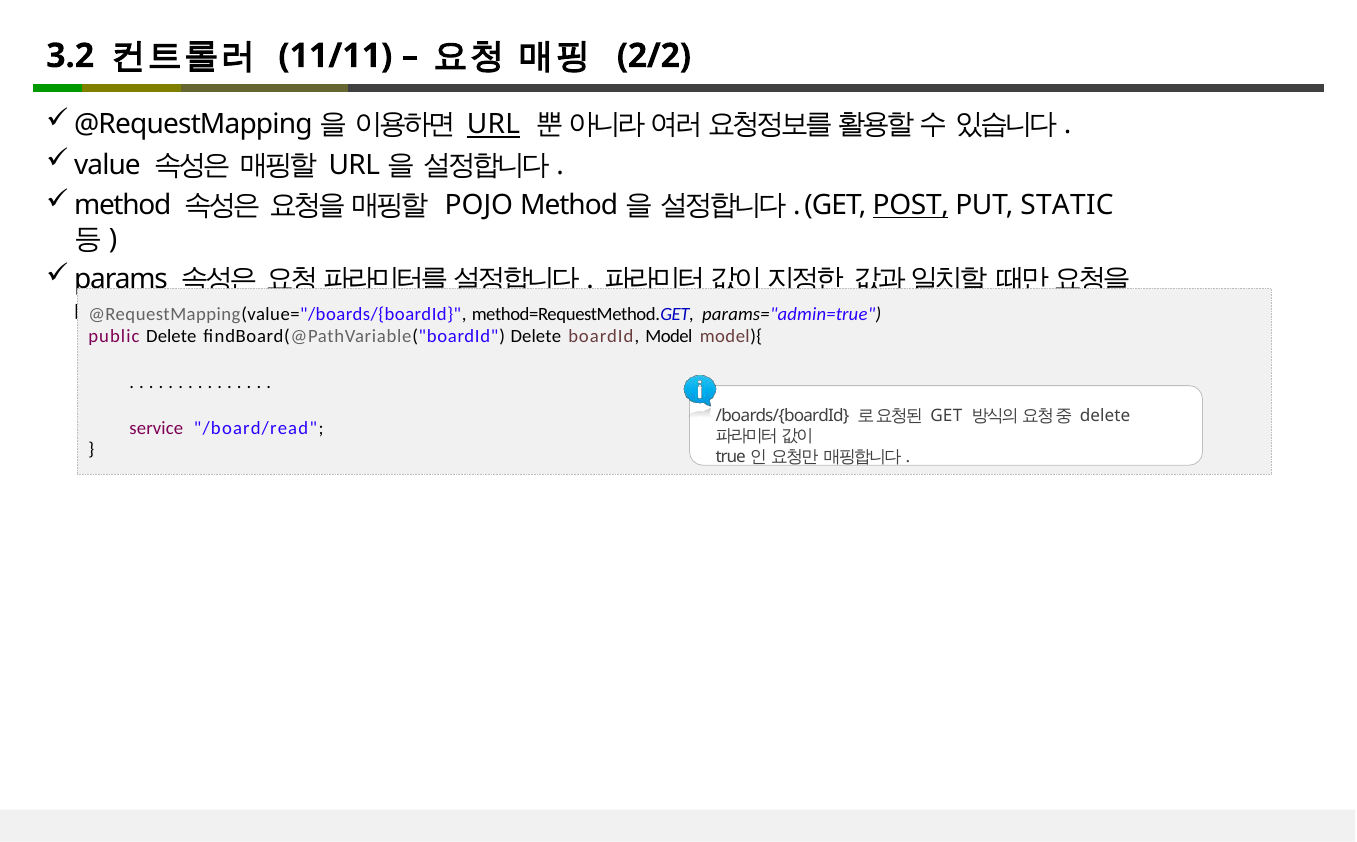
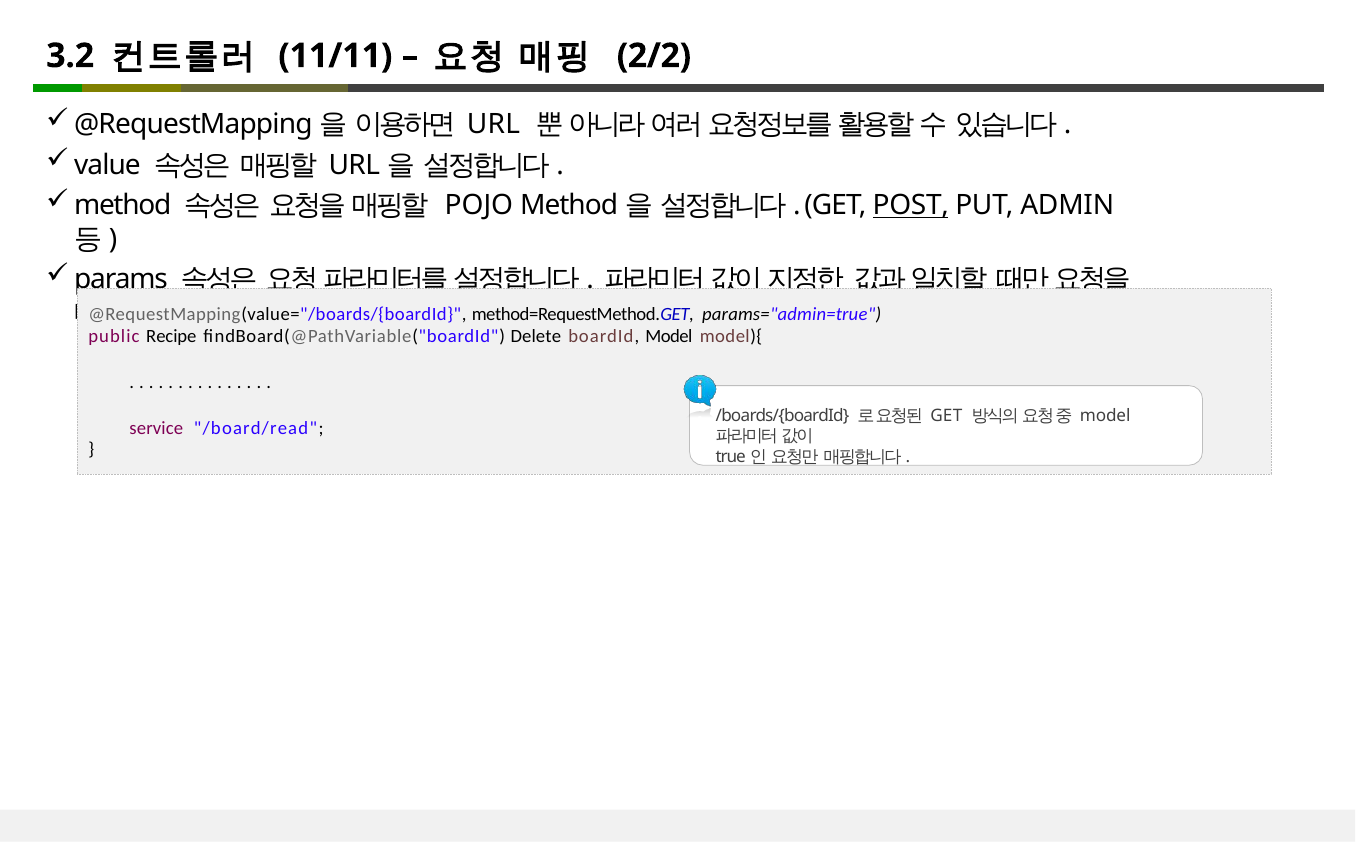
URL underline: present -> none (494, 125)
STATIC: STATIC -> ADMIN (1067, 206)
public Delete: Delete -> Recipe (171, 337)
delete: delete -> model (1105, 416)
